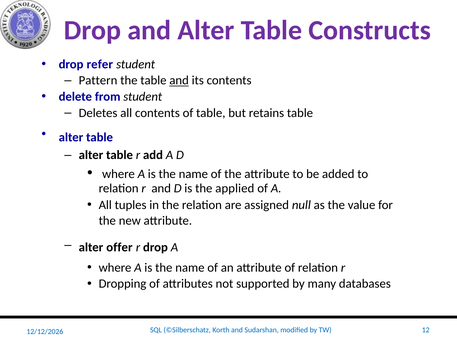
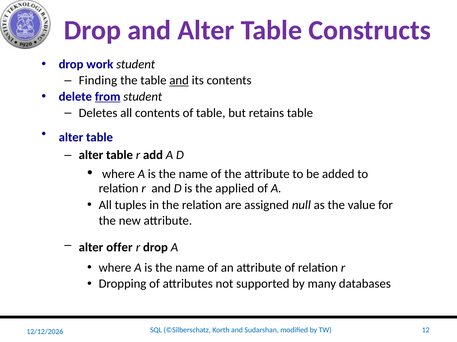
refer: refer -> work (100, 64)
Pattern: Pattern -> Finding (98, 81)
from underline: none -> present (108, 97)
